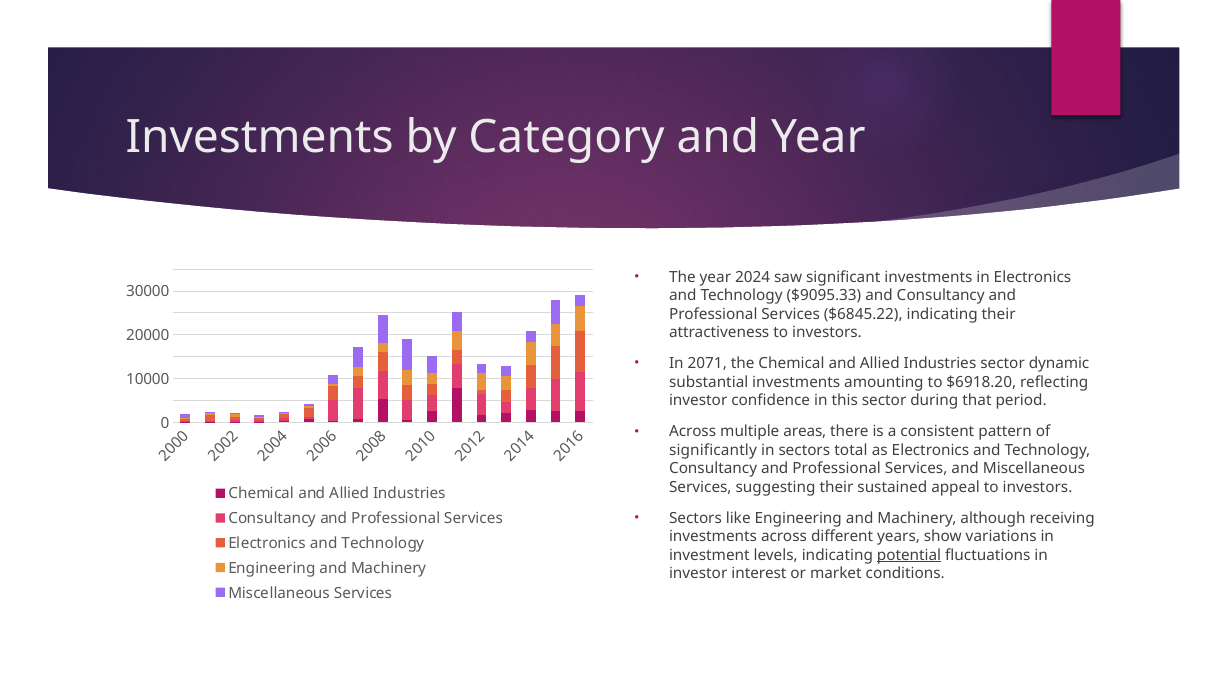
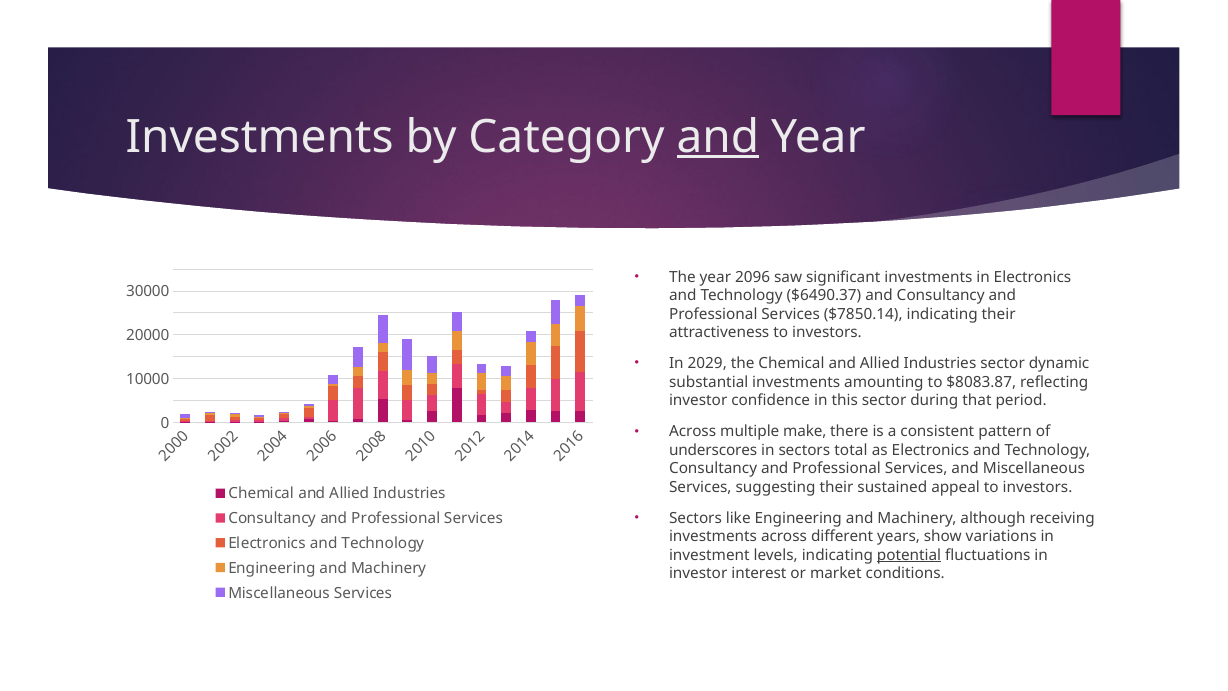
and underline: none -> present (718, 137)
2024: 2024 -> 2096 (753, 277)
$9095.33: $9095.33 -> $6490.37 (824, 296)
$6845.22: $6845.22 -> $7850.14 (863, 314)
2071: 2071 -> 2029 (707, 364)
$6918.20: $6918.20 -> $8083.87 (981, 382)
areas: areas -> make (805, 432)
significantly: significantly -> underscores (713, 450)
